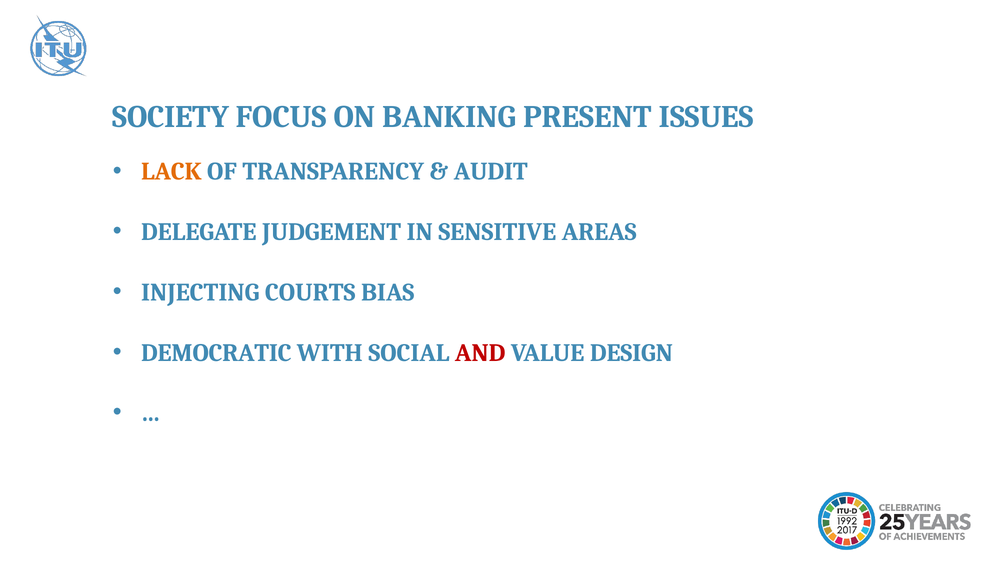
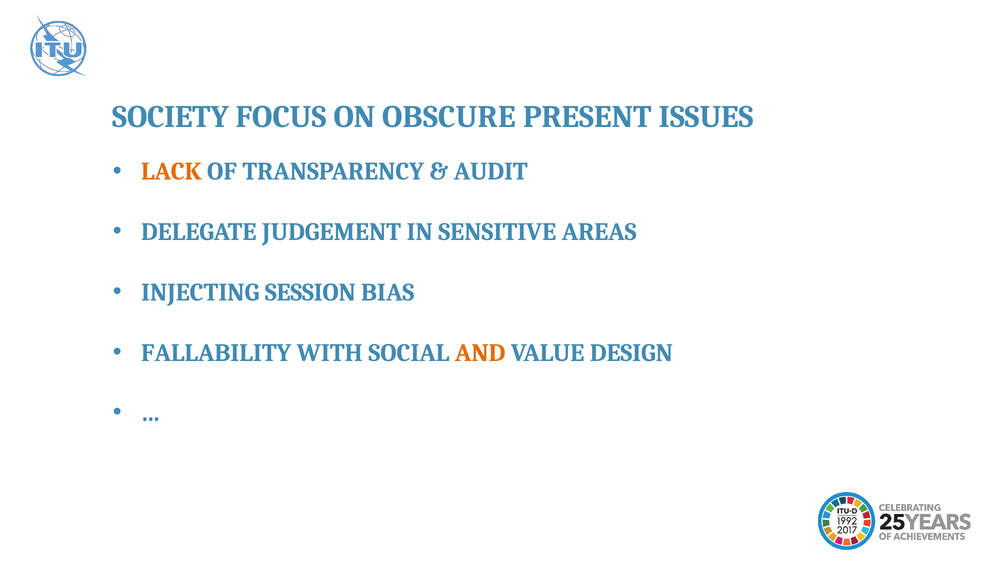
BANKING: BANKING -> OBSCURE (449, 117)
COURTS: COURTS -> SESSION (310, 293)
DEMOCRATIC: DEMOCRATIC -> FALLABILITY (216, 353)
AND colour: red -> orange (480, 353)
